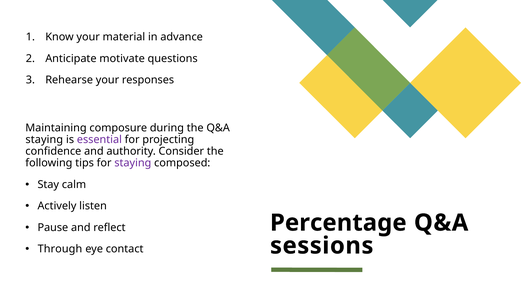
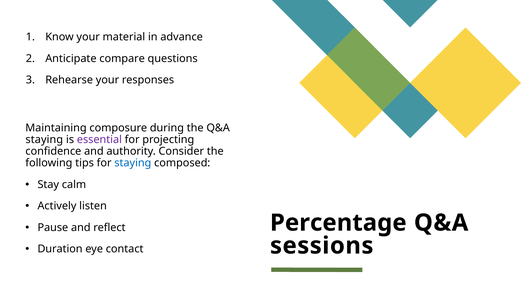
motivate: motivate -> compare (122, 59)
staying colour: purple -> blue (133, 163)
Through: Through -> Duration (60, 249)
